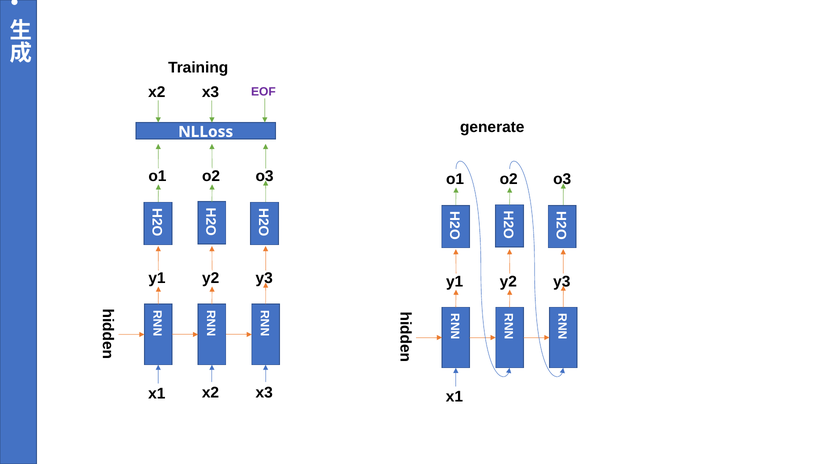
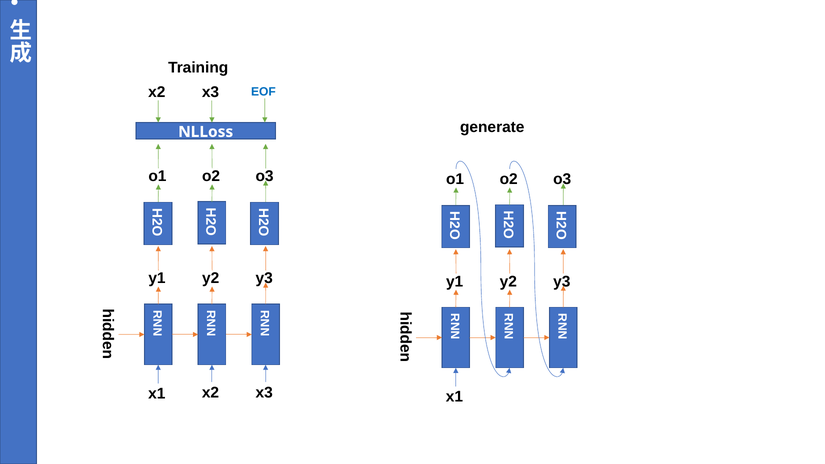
EOF colour: purple -> blue (263, 92)
